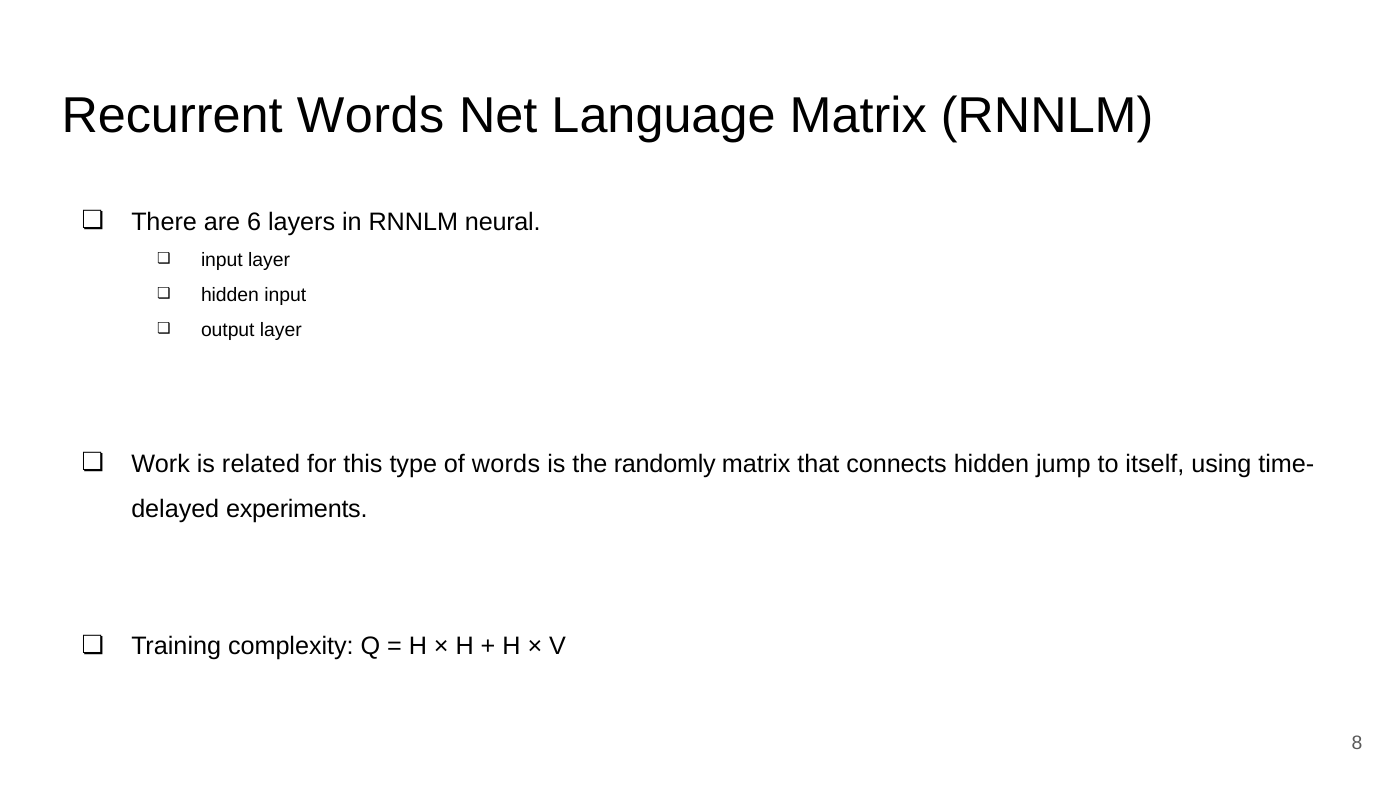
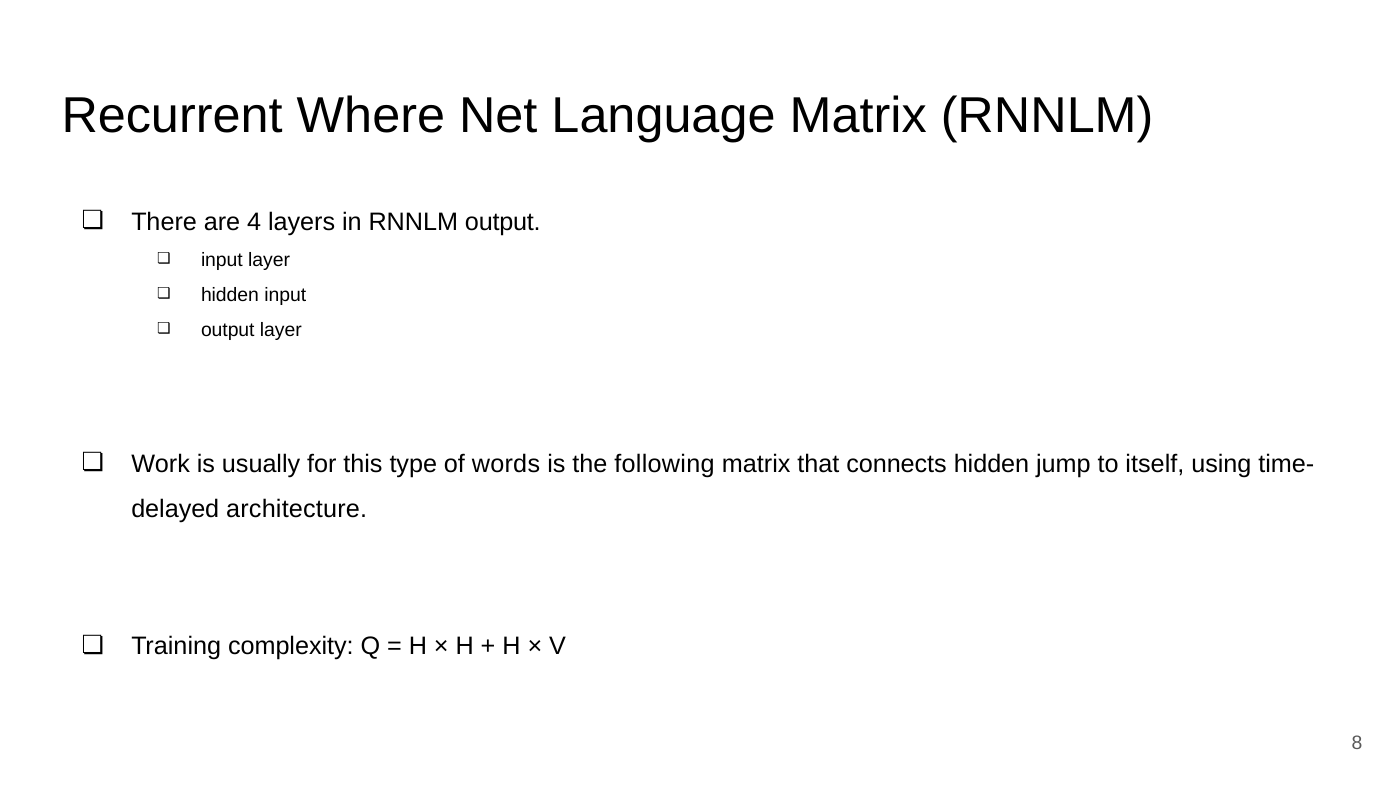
Recurrent Words: Words -> Where (371, 116)
6: 6 -> 4 (254, 222)
RNNLM neural: neural -> output (503, 222)
related: related -> usually (261, 464)
randomly: randomly -> following (665, 464)
experiments: experiments -> architecture (297, 509)
